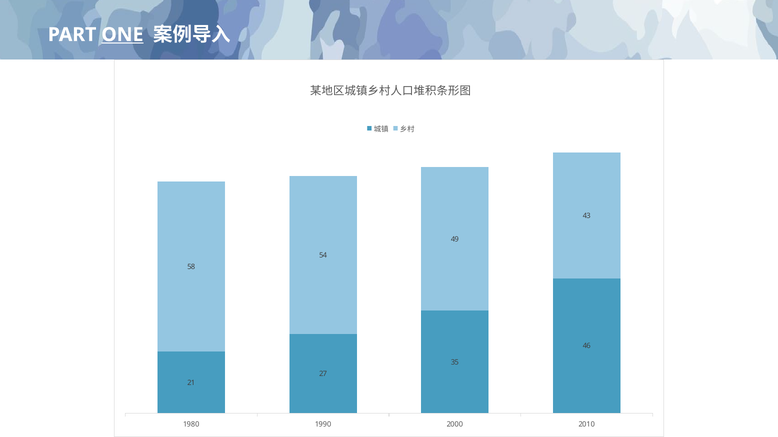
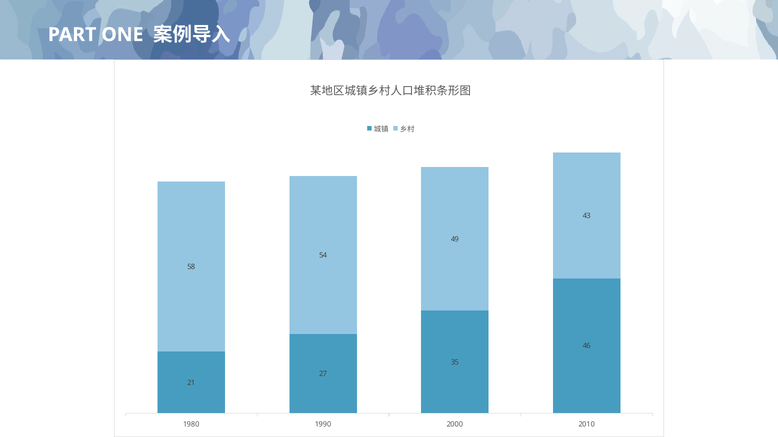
ONE underline: present -> none (122, 35)
